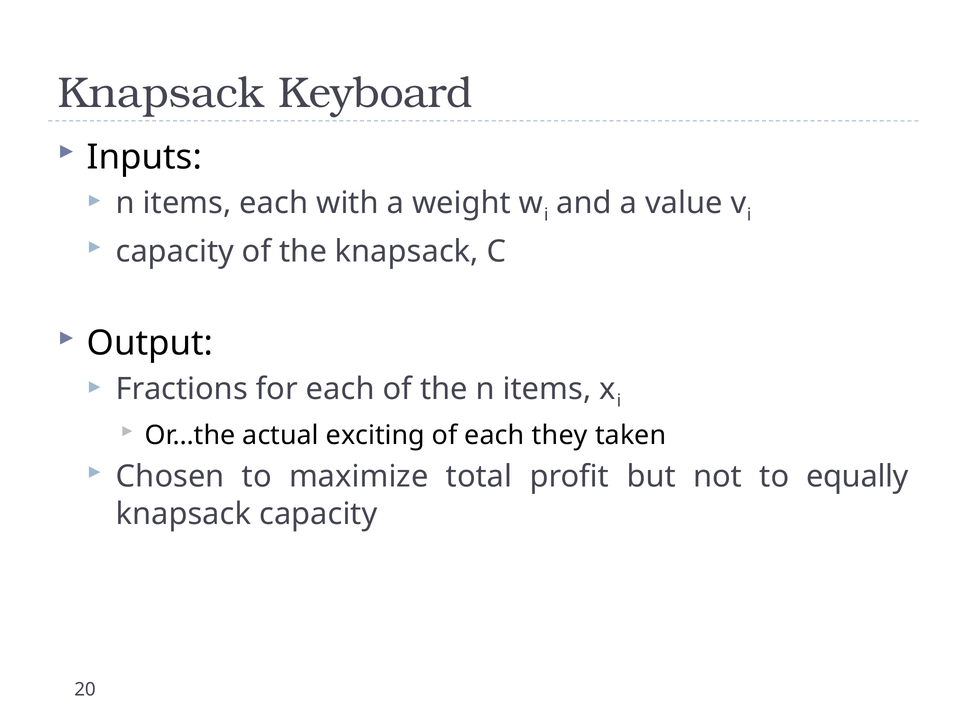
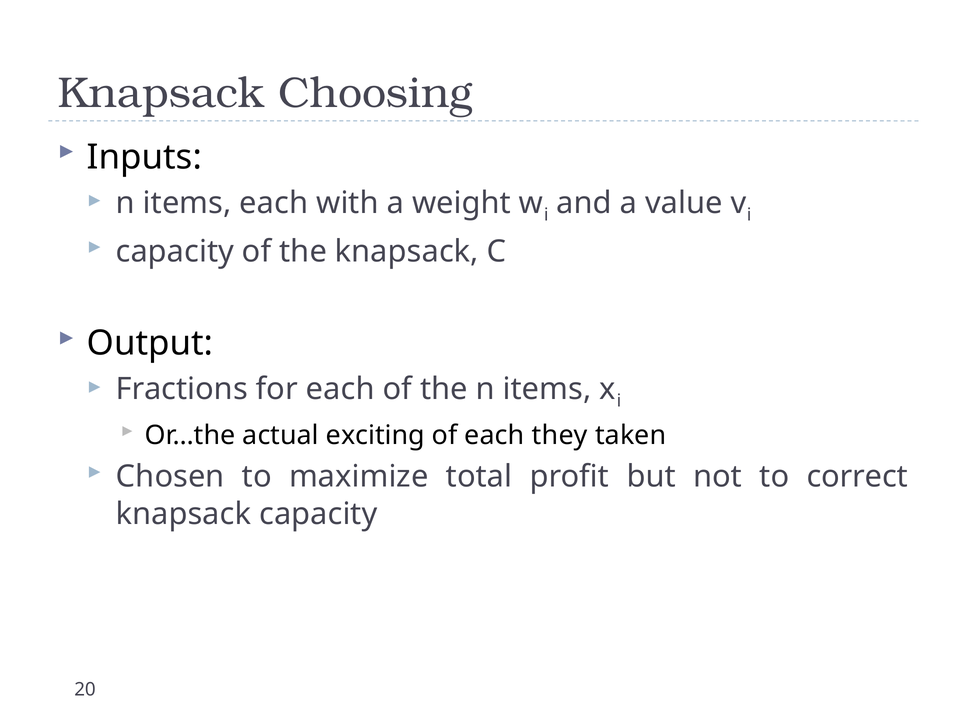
Keyboard: Keyboard -> Choosing (375, 93)
equally: equally -> correct (857, 477)
